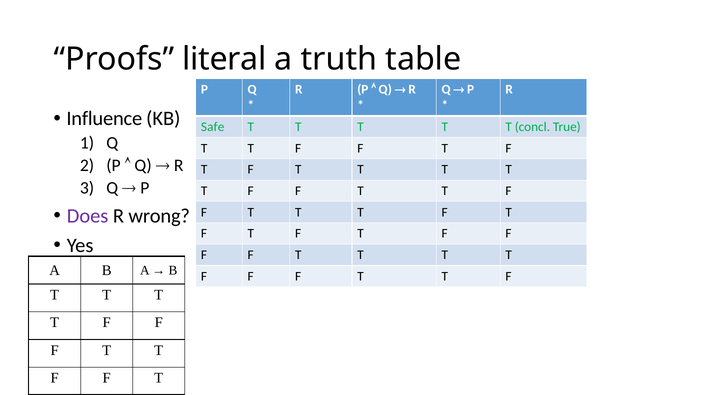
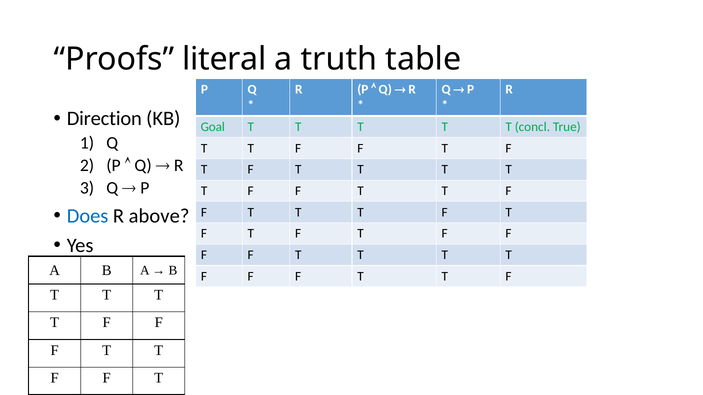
Influence: Influence -> Direction (104, 119)
Safe: Safe -> Goal (213, 127)
Does colour: purple -> blue (88, 216)
wrong: wrong -> above (159, 216)
